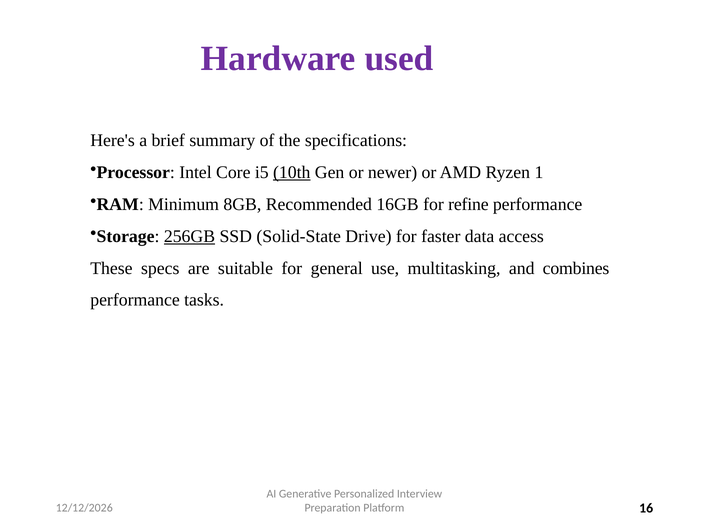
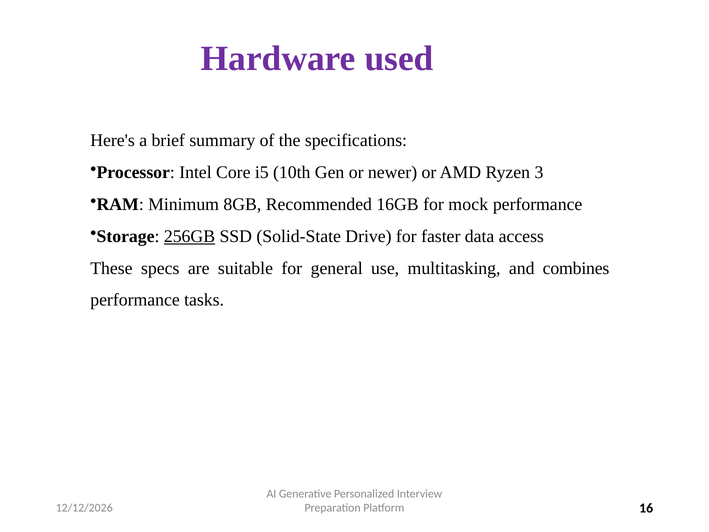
10th underline: present -> none (292, 172)
1: 1 -> 3 (539, 172)
refine: refine -> mock (468, 204)
